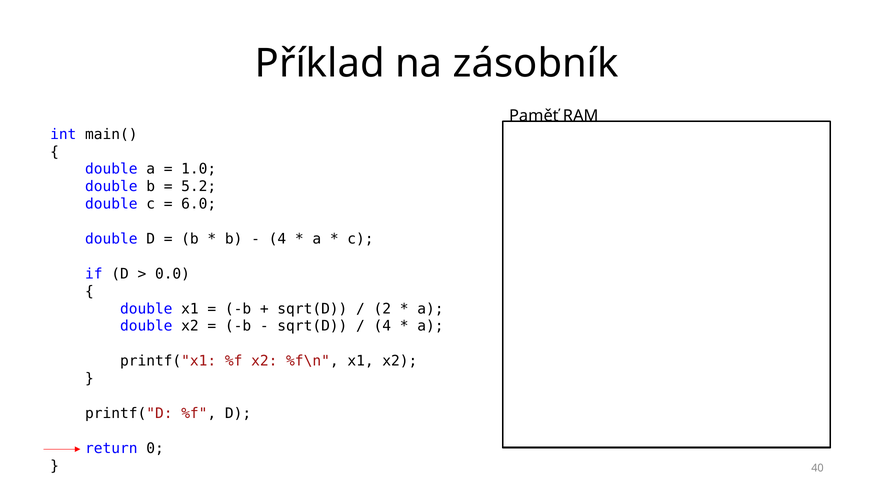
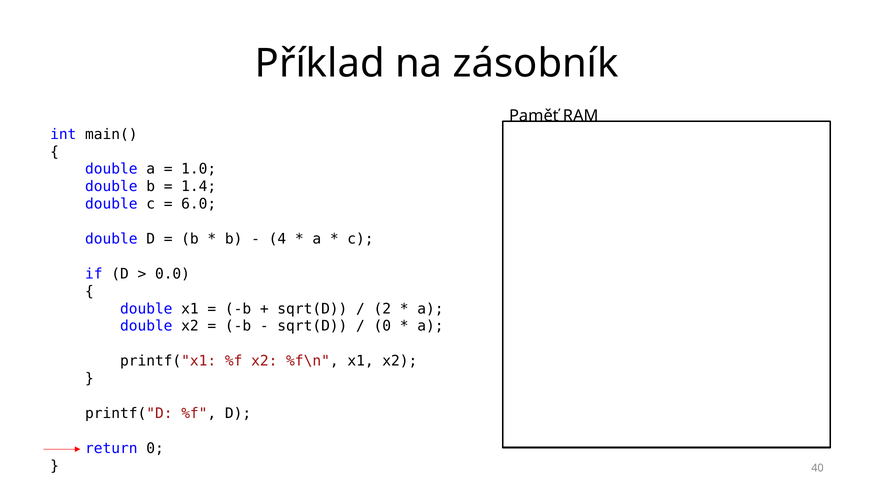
5.2: 5.2 -> 1.4 (199, 187)
4: 4 -> 0 (382, 327)
